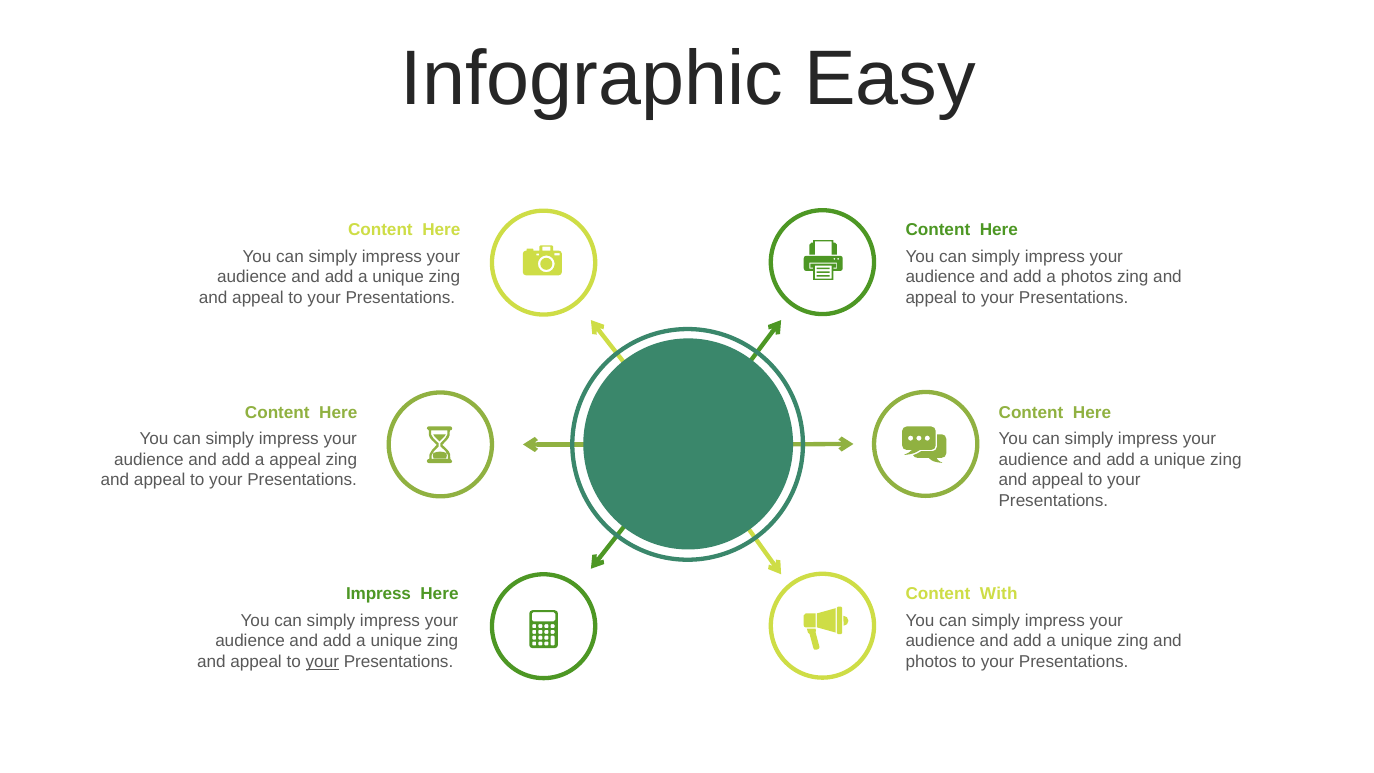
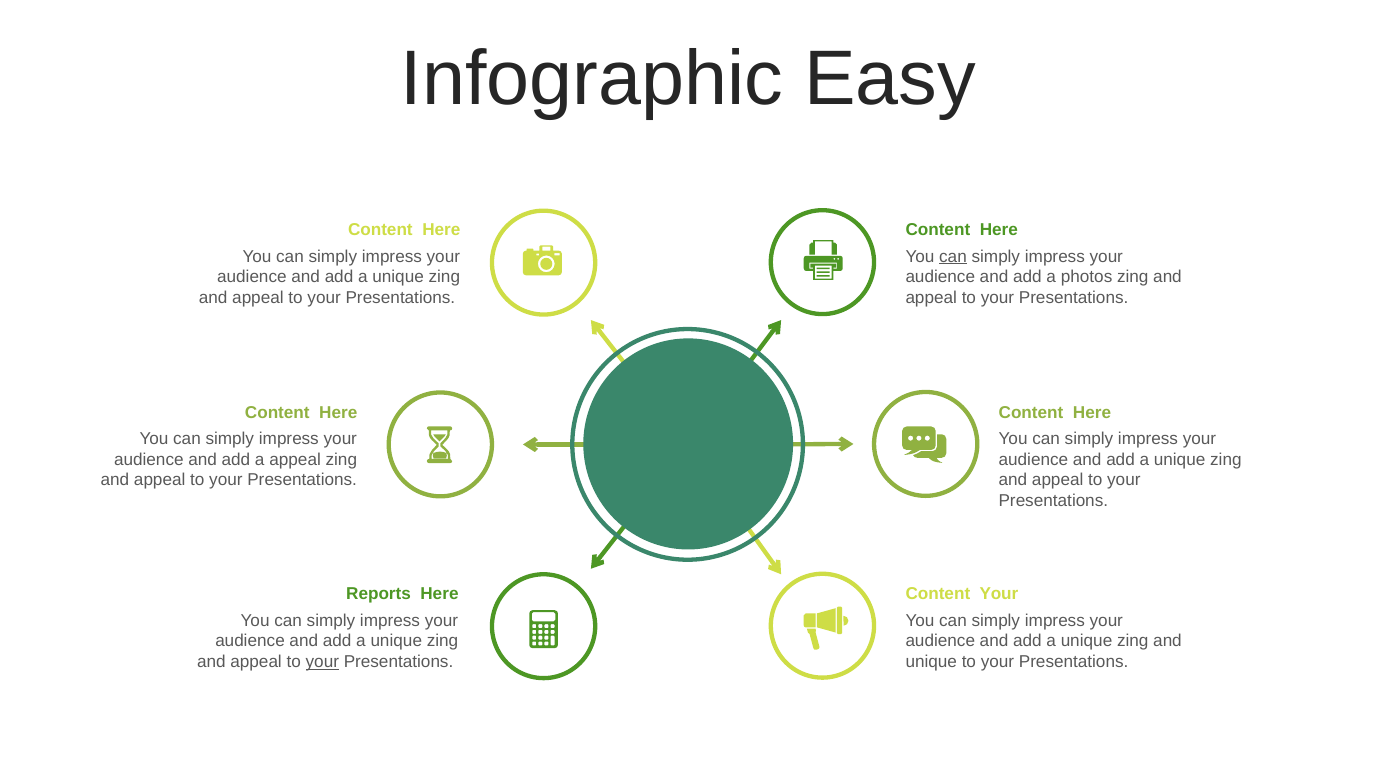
can underline: none -> present (953, 256)
Impress: Impress -> Reports (379, 594)
Content With: With -> Your (999, 594)
photos: photos -> unique (931, 662)
